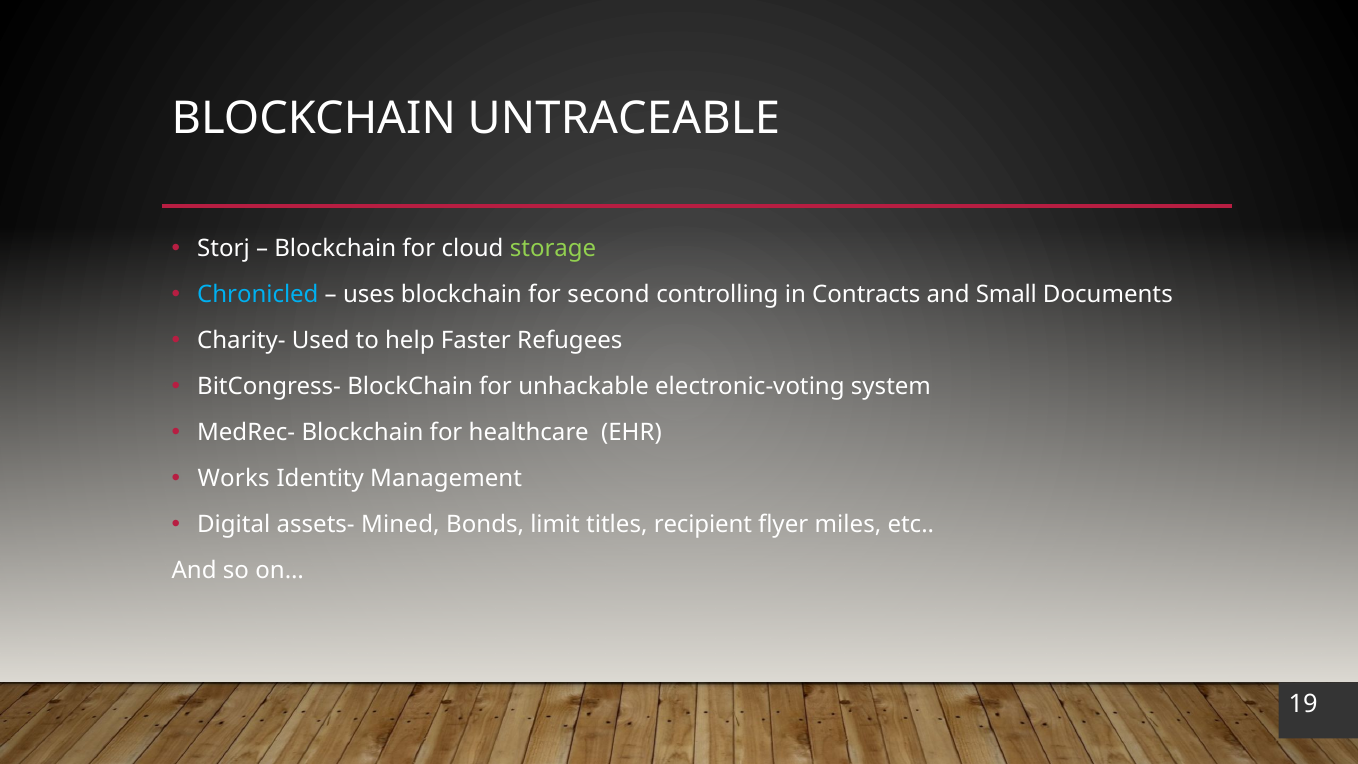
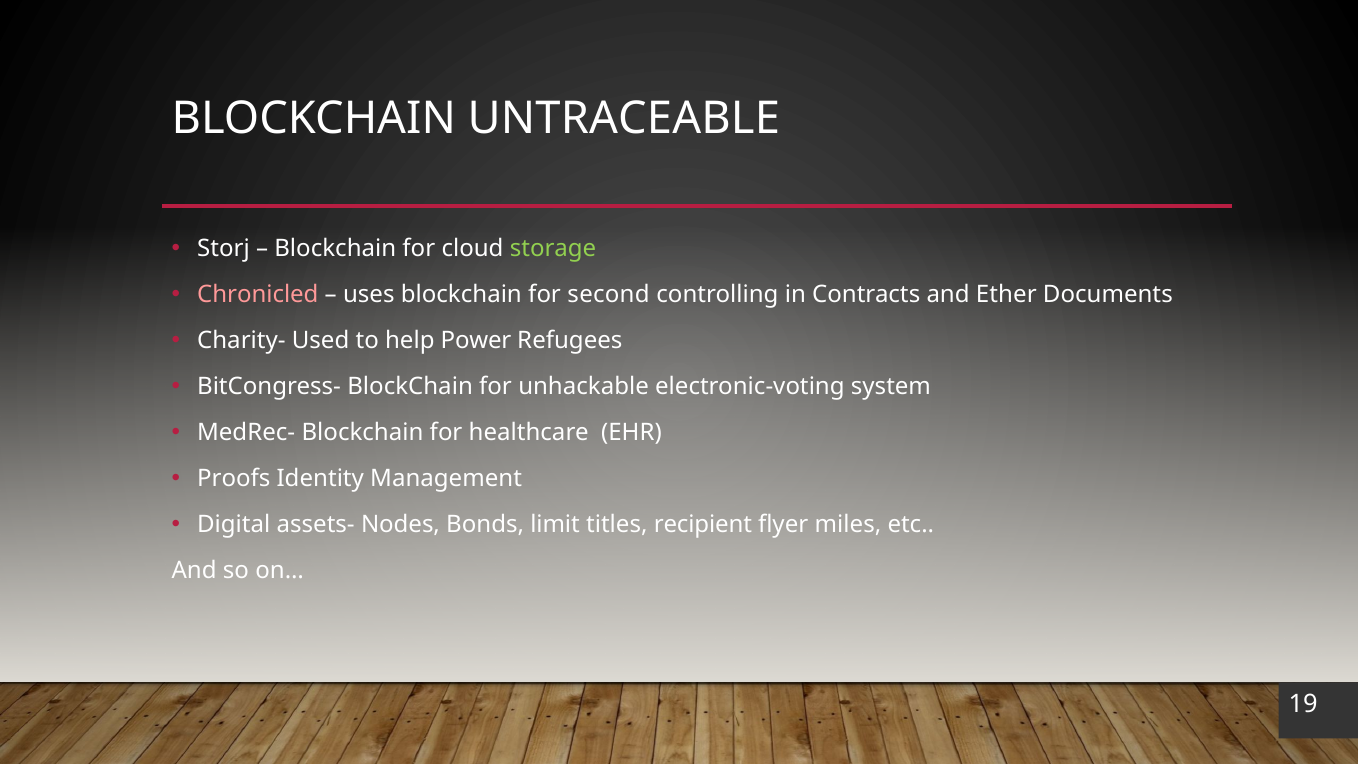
Chronicled colour: light blue -> pink (258, 295)
Small: Small -> Ether (1006, 295)
Faster: Faster -> Power (476, 340)
Works: Works -> Proofs (234, 478)
Mined: Mined -> Nodes (400, 524)
